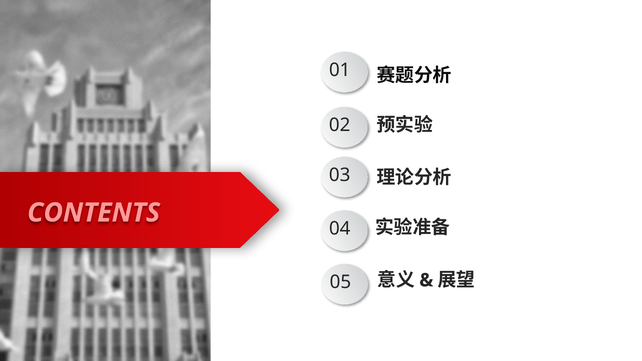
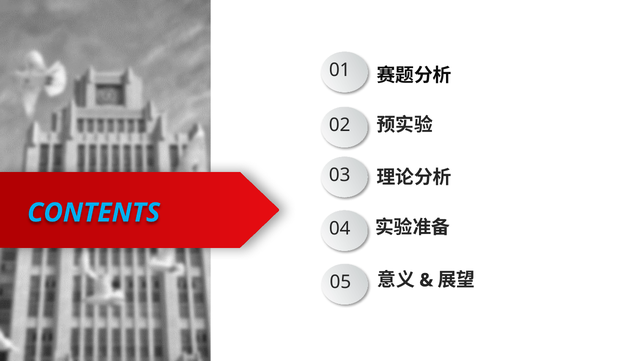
CONTENTS colour: pink -> light blue (94, 213)
